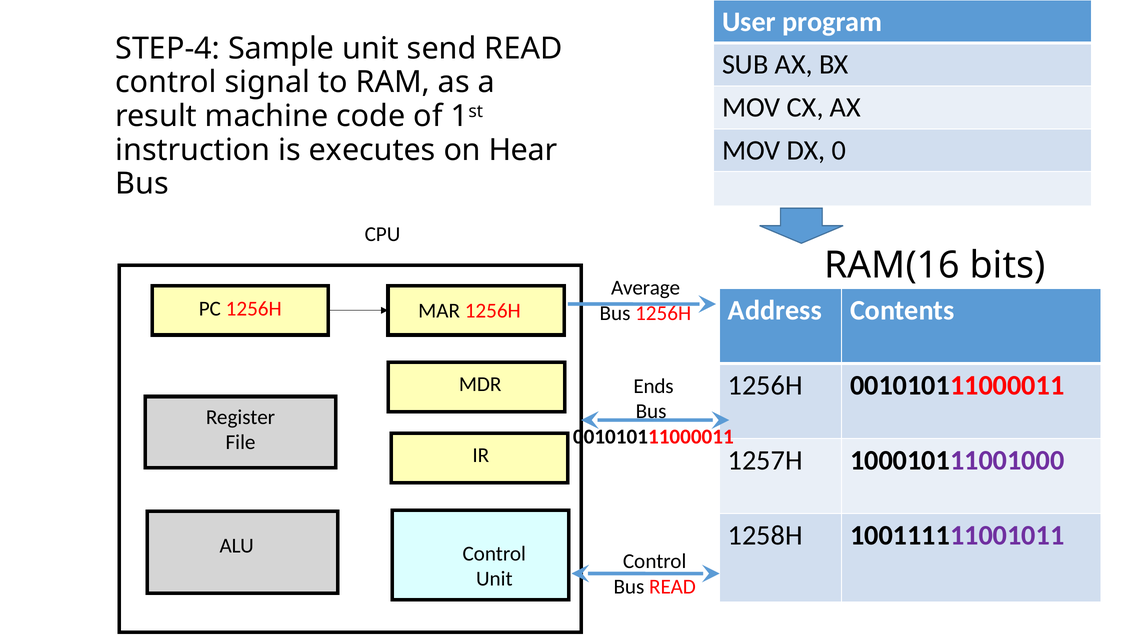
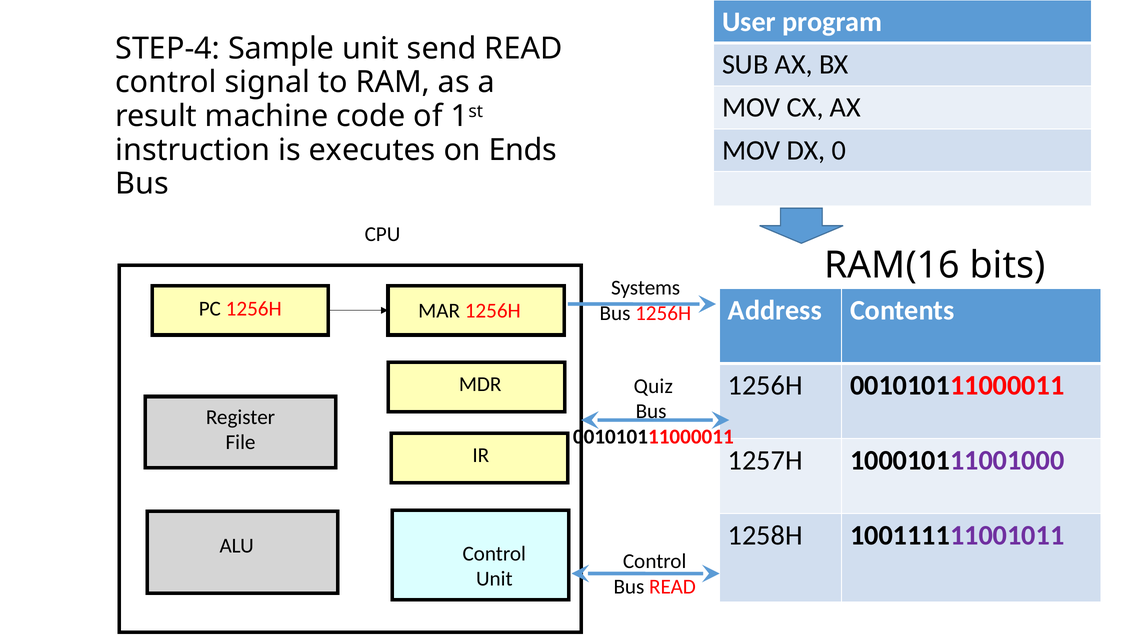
Hear: Hear -> Ends (523, 150)
Average: Average -> Systems (646, 288)
Ends: Ends -> Quiz (653, 386)
